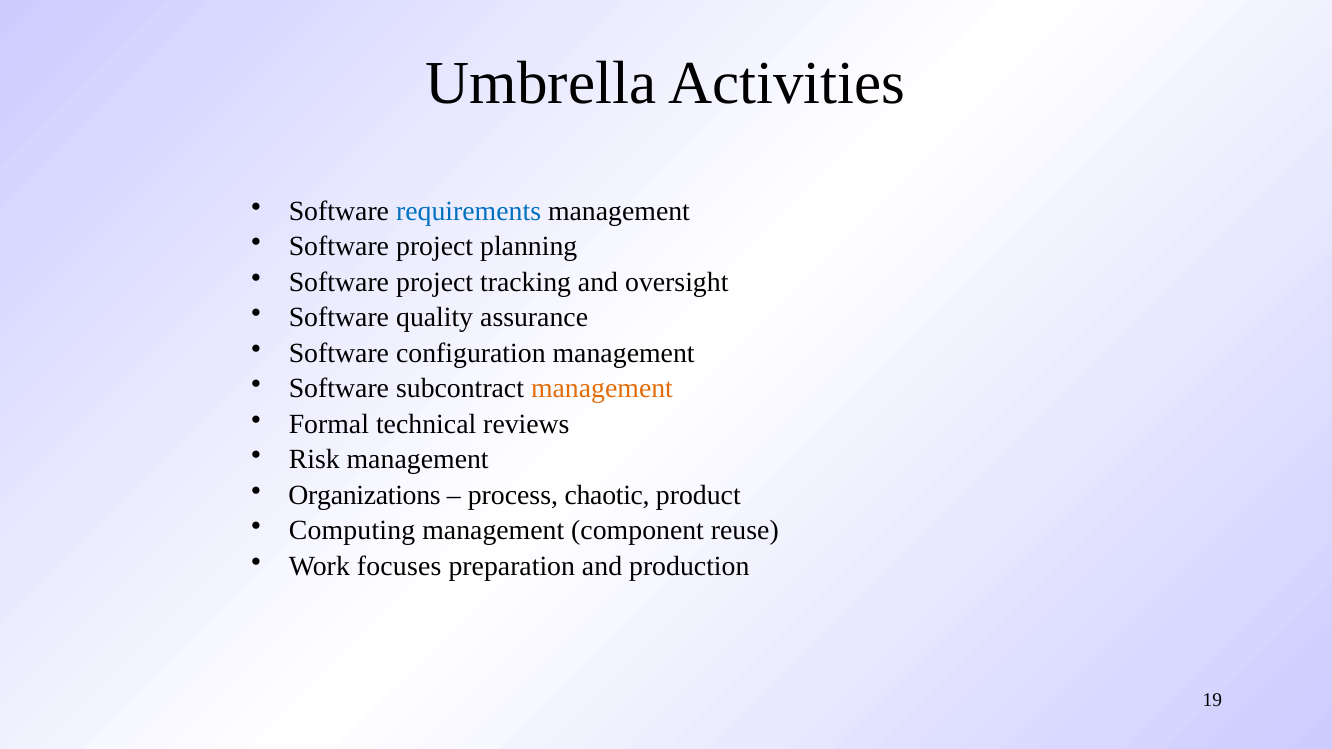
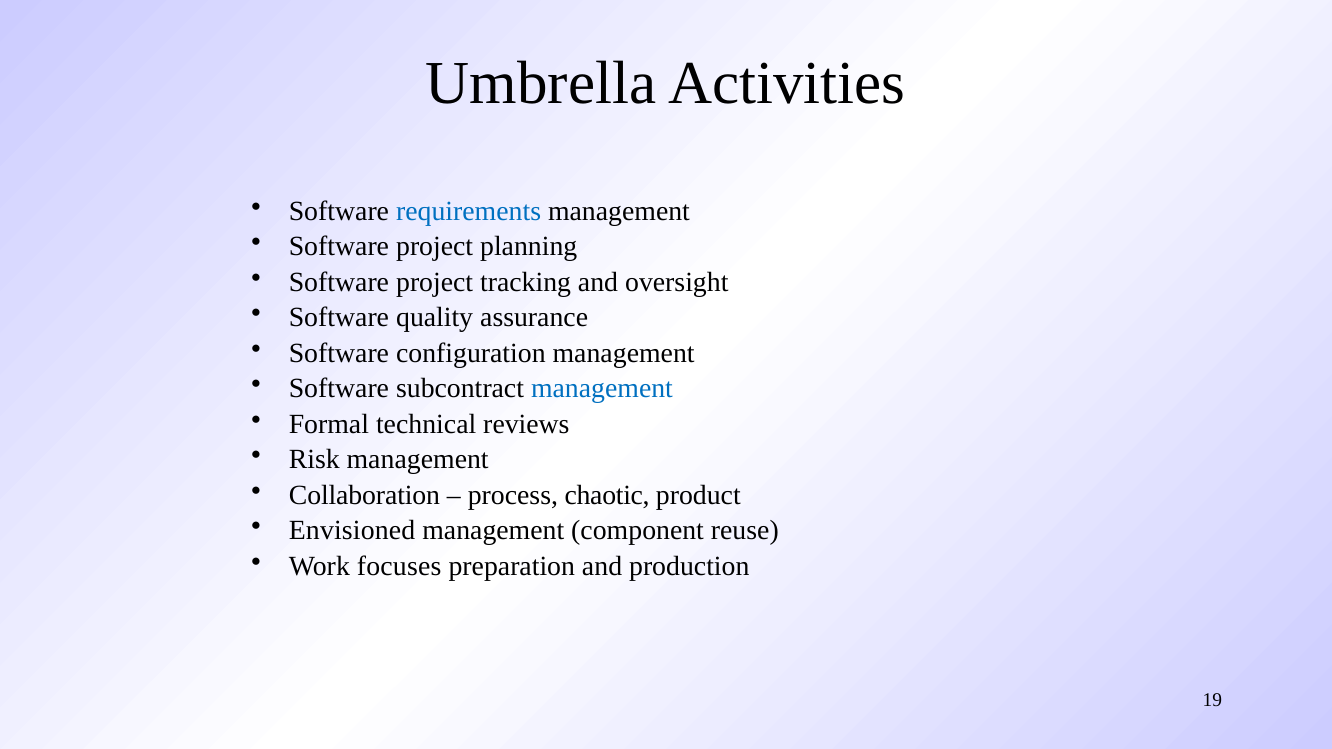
management colour: orange -> blue (602, 389)
Organizations: Organizations -> Collaboration (365, 495)
Computing: Computing -> Envisioned (352, 531)
